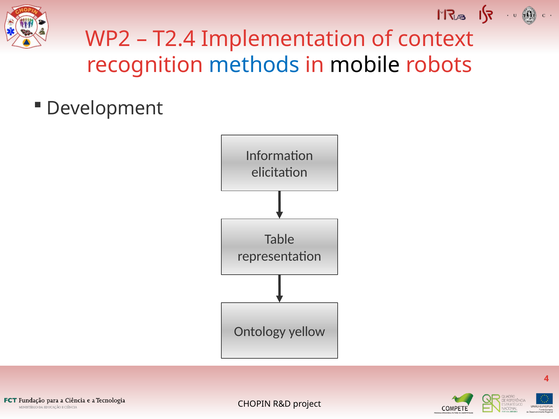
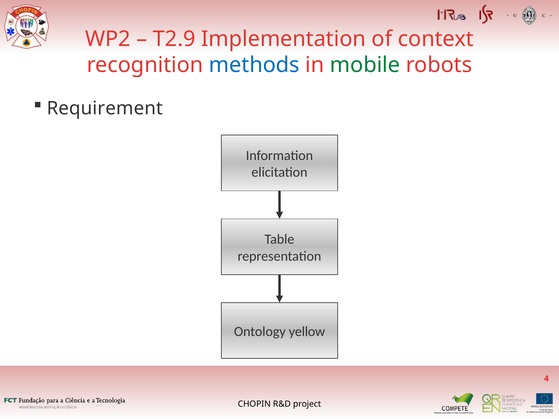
T2.4: T2.4 -> T2.9 (174, 39)
mobile colour: black -> green (365, 65)
Development: Development -> Requirement (105, 108)
